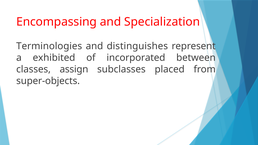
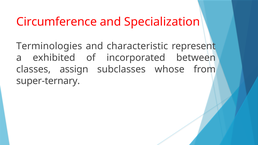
Encompassing: Encompassing -> Circumference (57, 22)
distinguishes: distinguishes -> characteristic (137, 46)
placed: placed -> whose (170, 69)
super-objects: super-objects -> super-ternary (48, 81)
